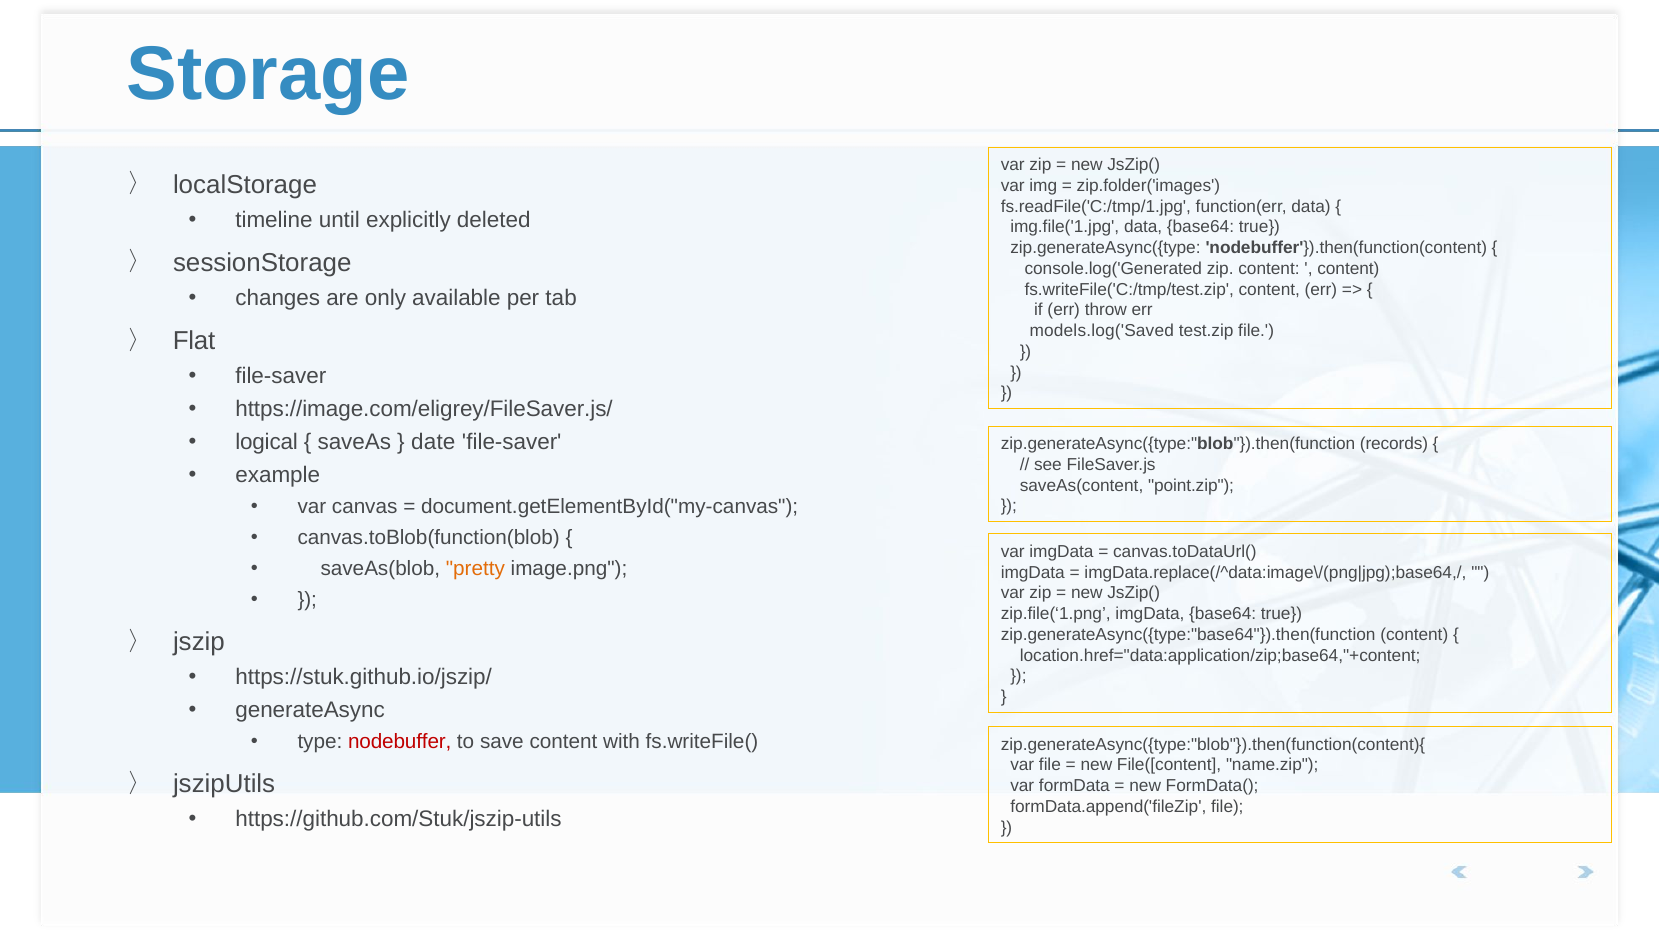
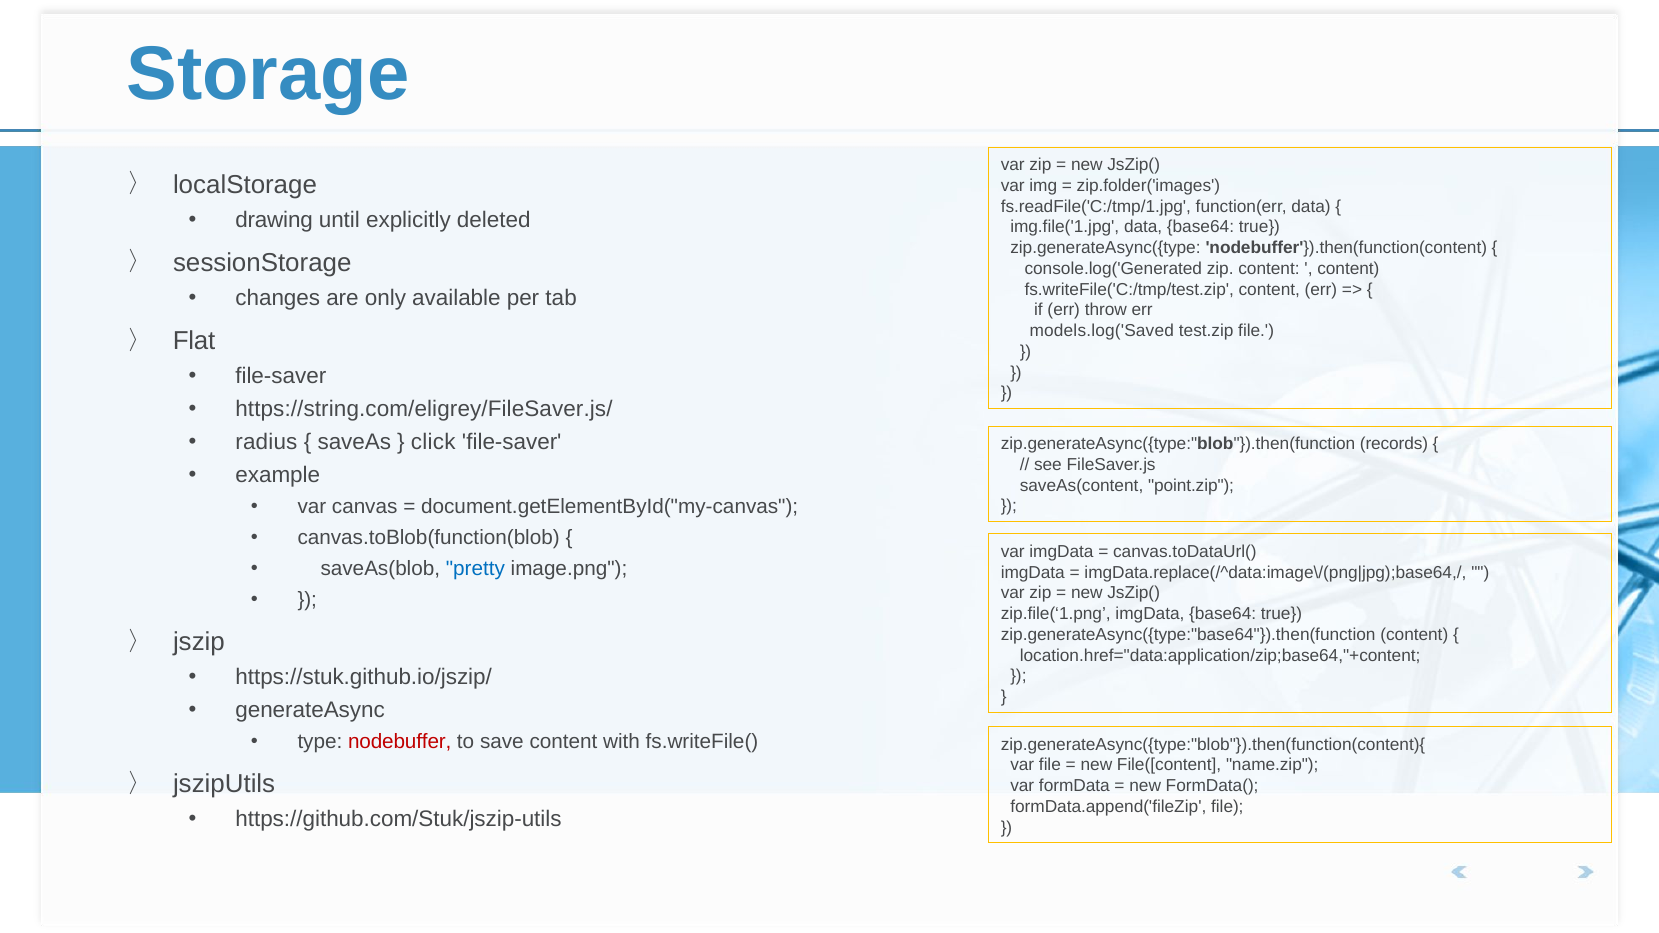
timeline: timeline -> drawing (274, 220)
https://image.com/eligrey/FileSaver.js/: https://image.com/eligrey/FileSaver.js/ -> https://string.com/eligrey/FileSaver.js/ (424, 409)
logical: logical -> radius (266, 442)
date: date -> click (433, 442)
pretty colour: orange -> blue (475, 569)
